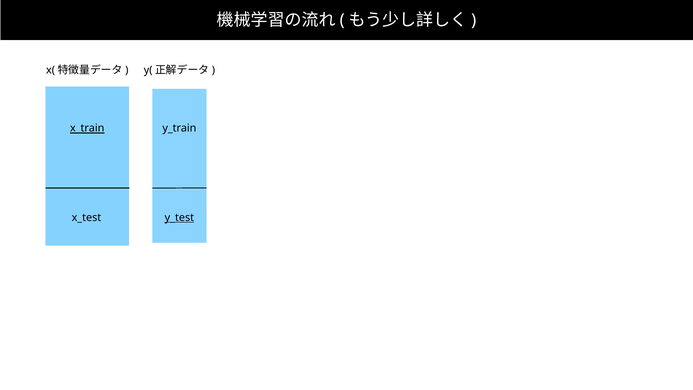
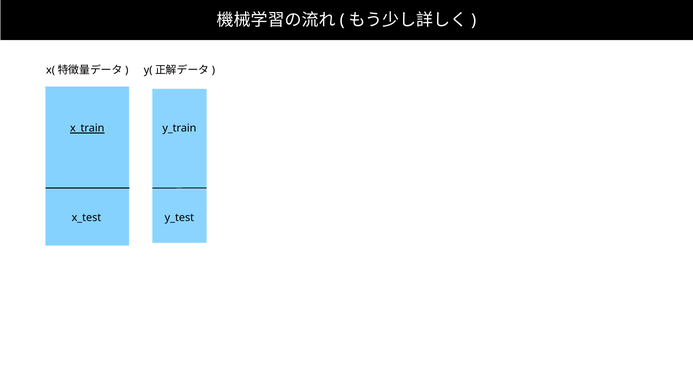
y_test underline: present -> none (179, 217)
